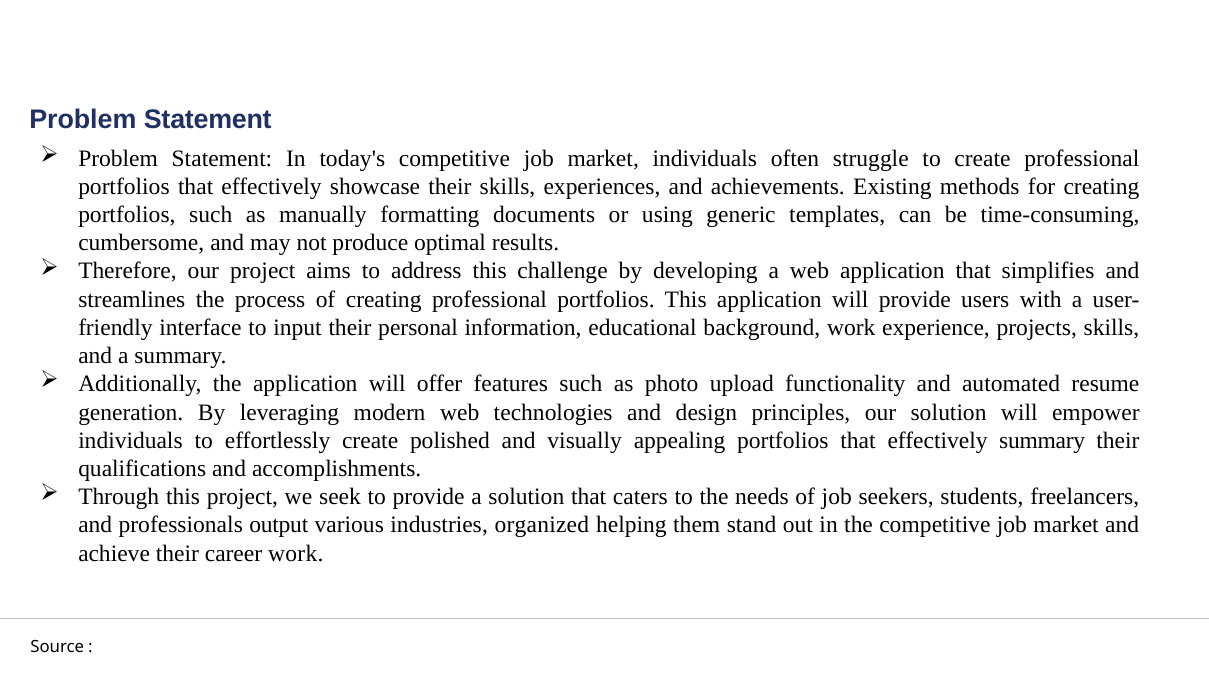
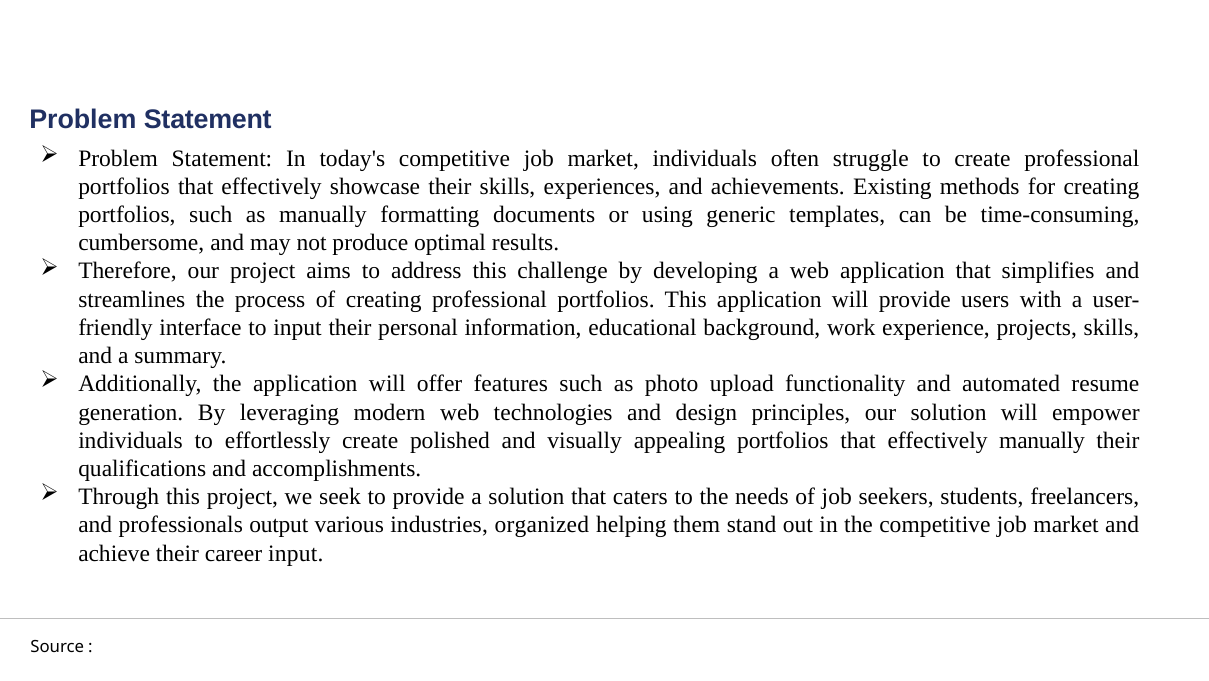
effectively summary: summary -> manually (1042, 440)
career work: work -> input (296, 553)
